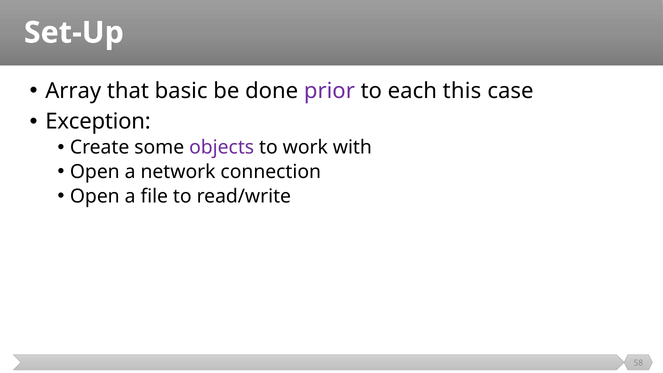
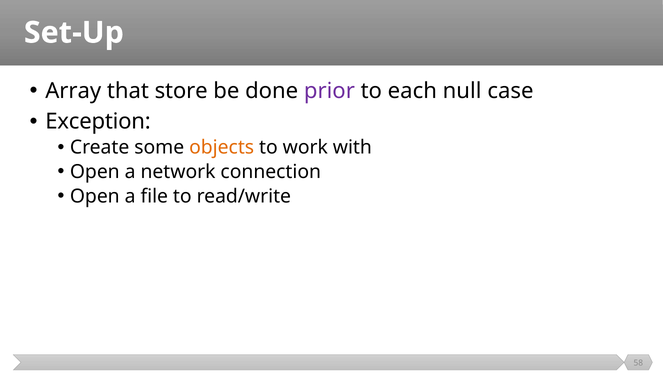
basic: basic -> store (181, 91)
this: this -> null (462, 91)
objects colour: purple -> orange (222, 147)
